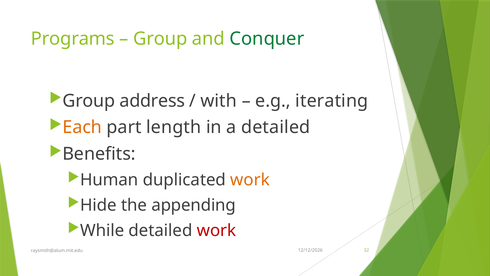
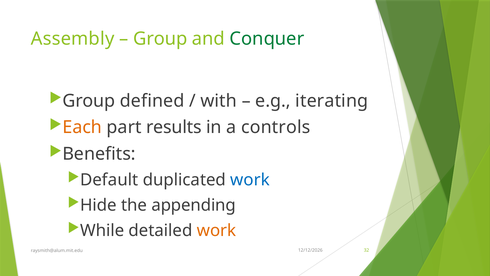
Programs: Programs -> Assembly (73, 39)
address: address -> defined (152, 101)
length: length -> results (174, 127)
a detailed: detailed -> controls (276, 127)
Human: Human -> Default (109, 180)
work colour: orange -> blue (250, 180)
work colour: red -> orange (217, 230)
